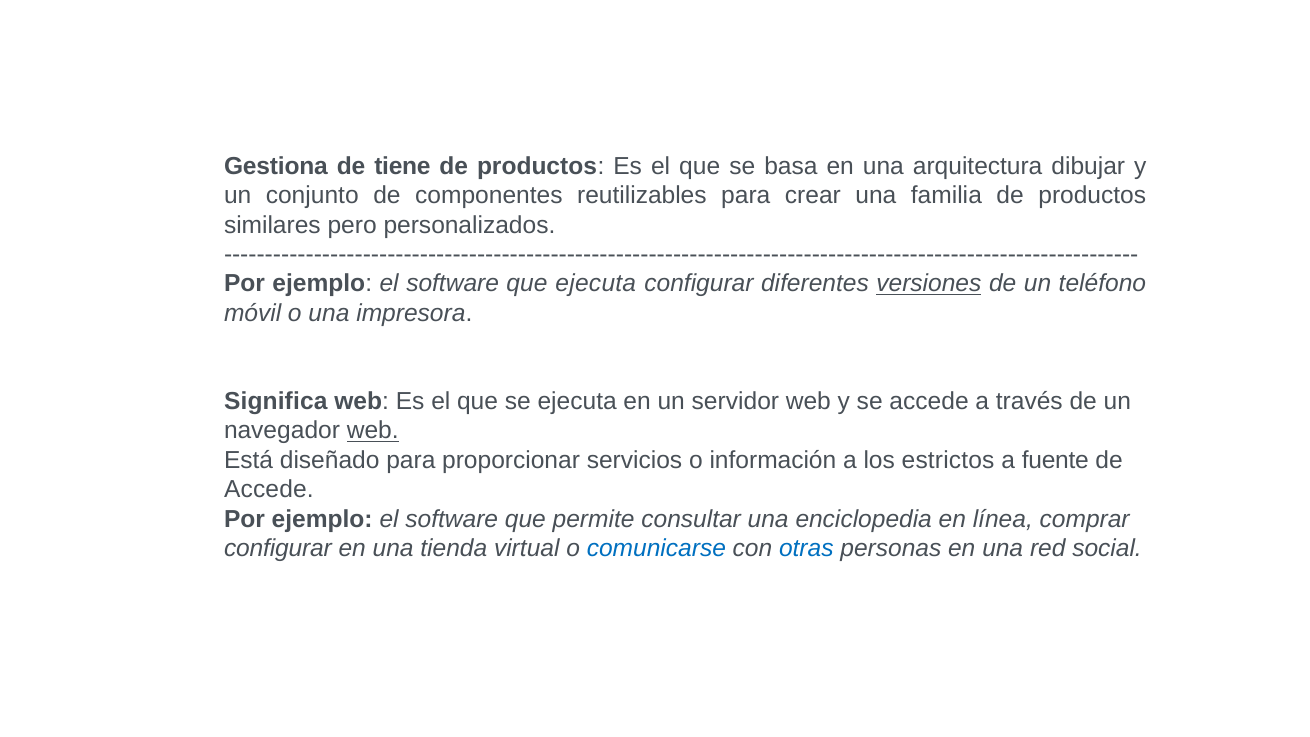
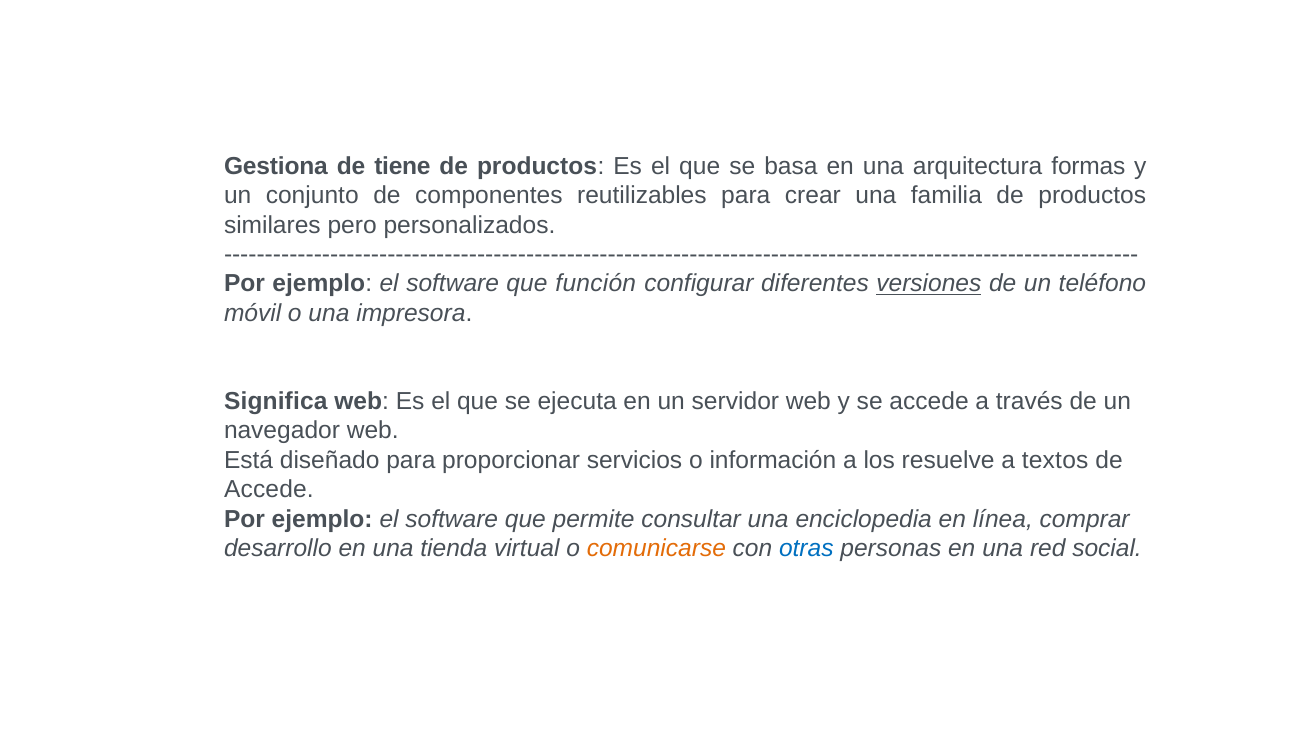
dibujar: dibujar -> formas (1088, 166)
que ejecuta: ejecuta -> función (596, 284)
web underline: present -> none (373, 431)
estrictos: estrictos -> resuelve (948, 460)
fuente: fuente -> textos (1055, 460)
configurar: configurar -> desarrollo (278, 549)
comunicarse colour: blue -> orange (656, 549)
